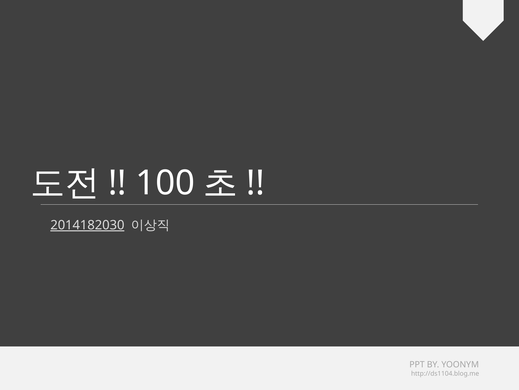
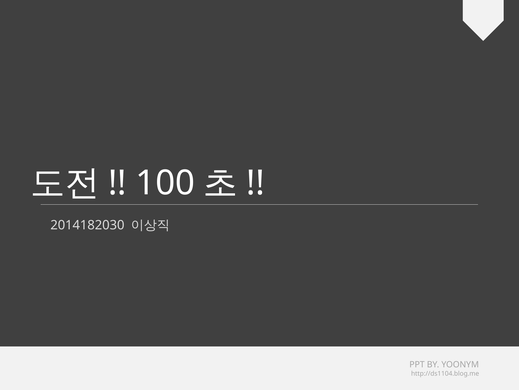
2014182030 underline: present -> none (87, 225)
